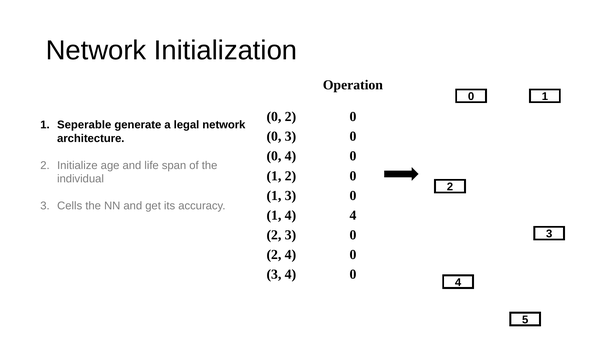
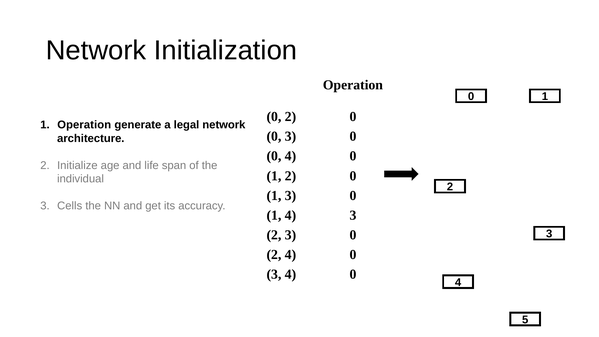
1 Seperable: Seperable -> Operation (84, 125)
4 4: 4 -> 3 (353, 215)
